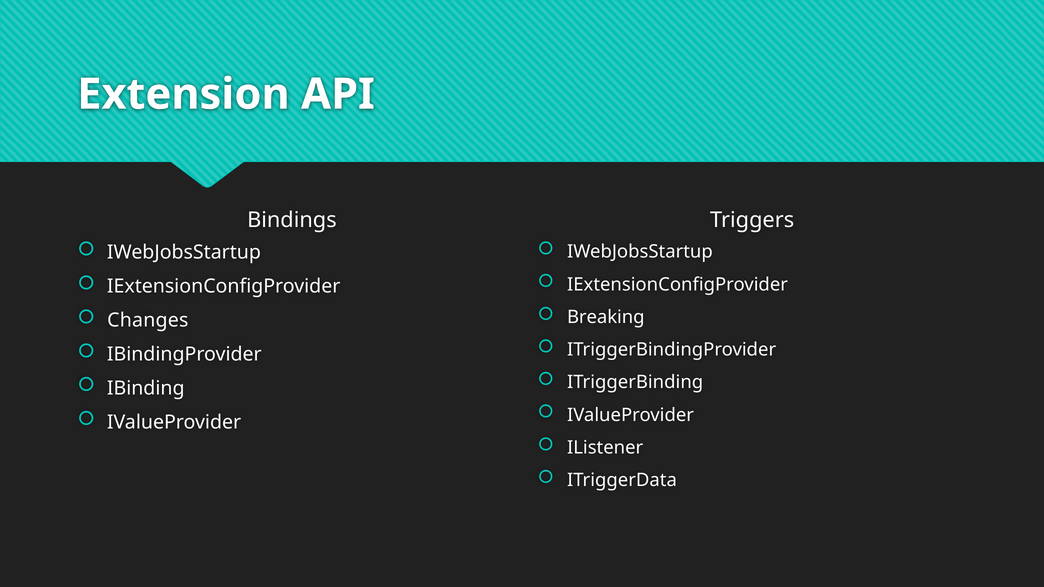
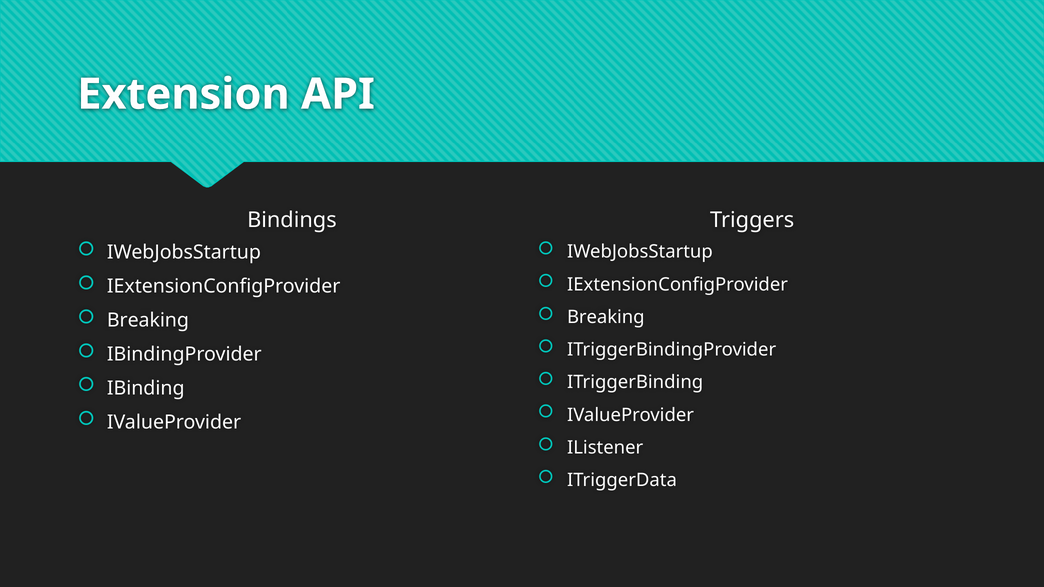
Changes: Changes -> Breaking (148, 320)
